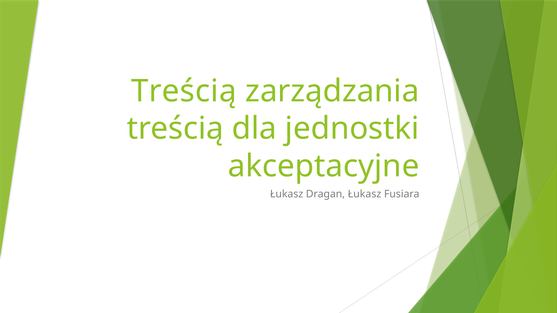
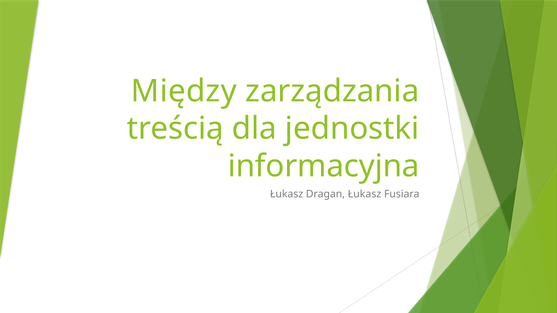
Treścią: Treścią -> Między (184, 91)
akceptacyjne: akceptacyjne -> informacyjna (324, 166)
